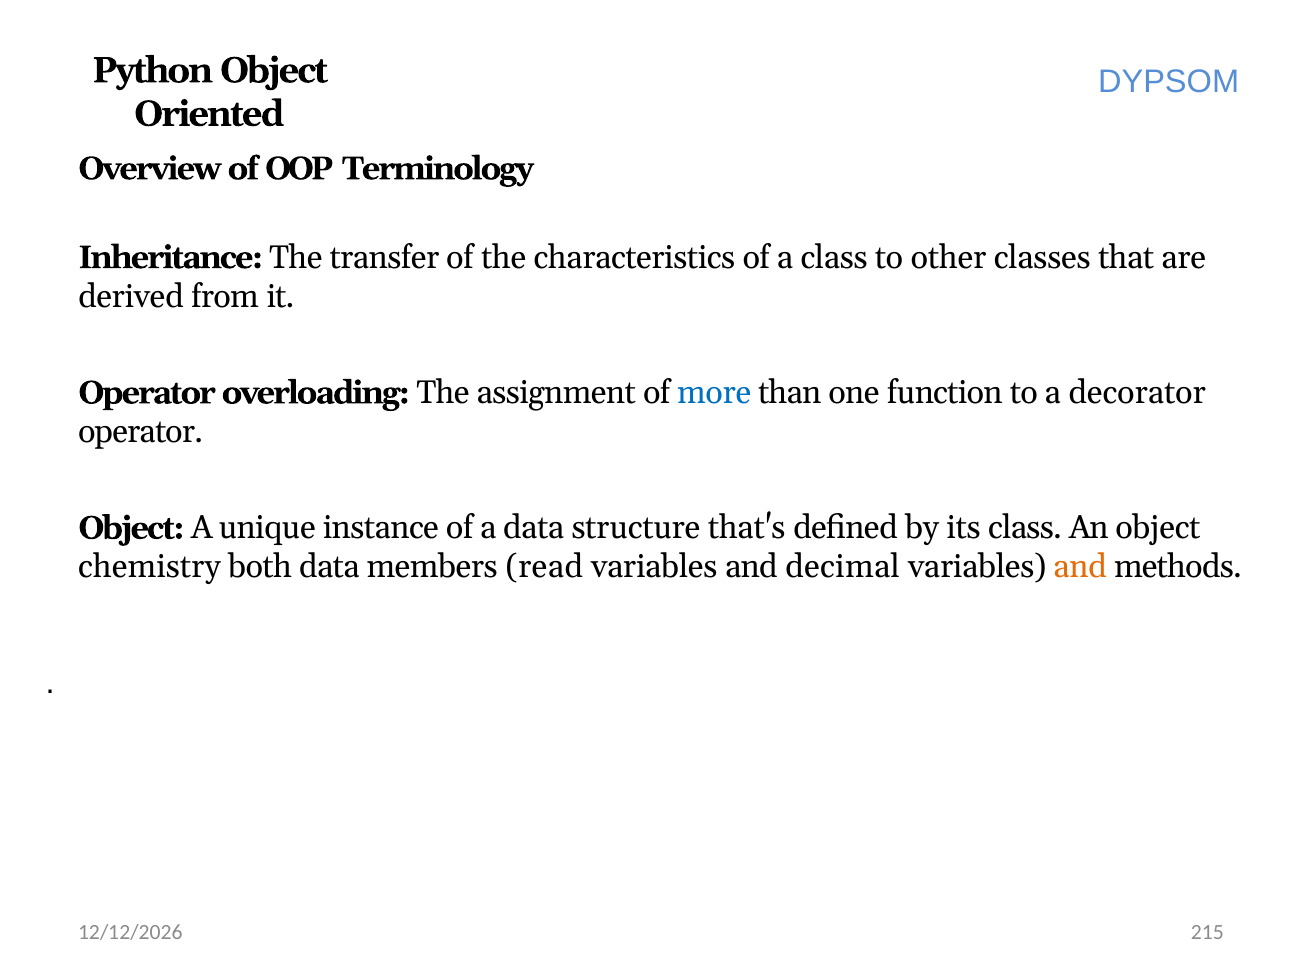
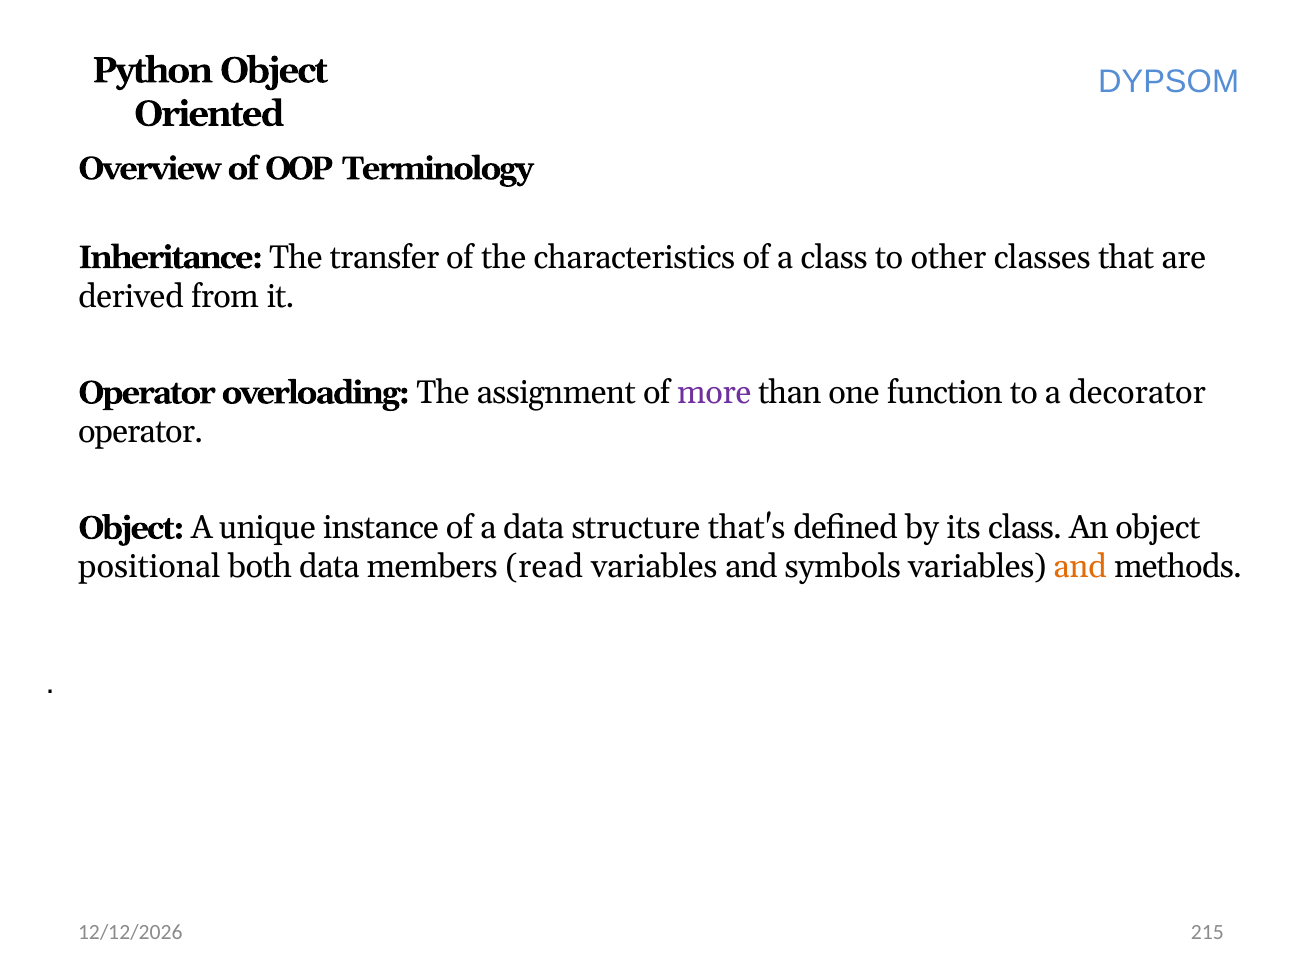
more colour: blue -> purple (714, 393)
chemistry: chemistry -> positional (149, 567)
decimal: decimal -> symbols (843, 567)
